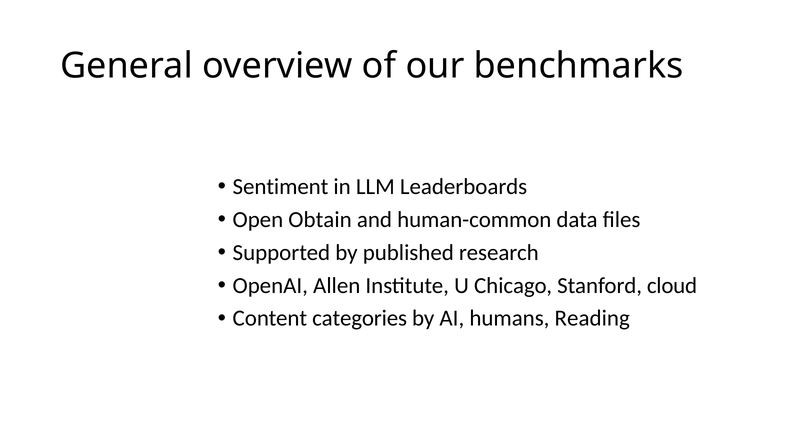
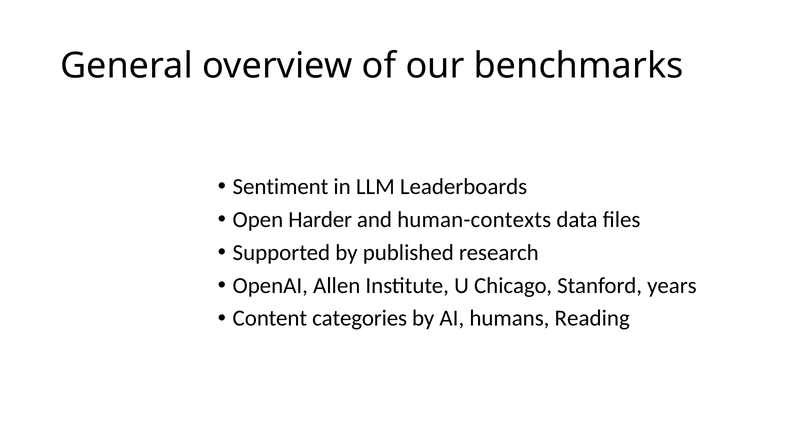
Obtain: Obtain -> Harder (320, 220)
human-common: human-common -> human-contexts (474, 220)
cloud: cloud -> years (672, 286)
